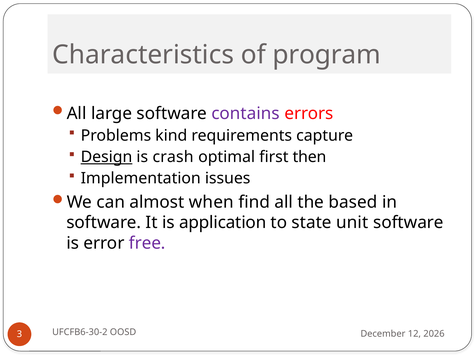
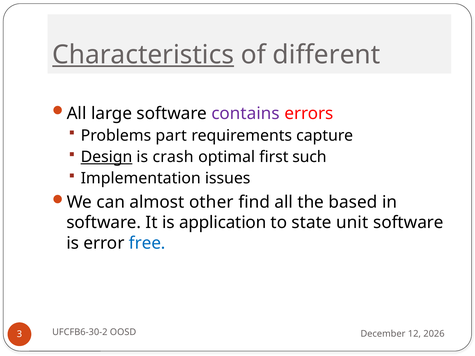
Characteristics underline: none -> present (143, 55)
program: program -> different (327, 55)
kind: kind -> part (171, 136)
then: then -> such (309, 157)
when: when -> other (211, 202)
free colour: purple -> blue (147, 243)
